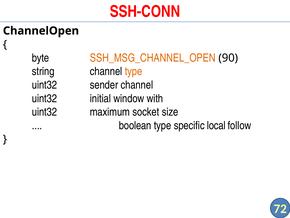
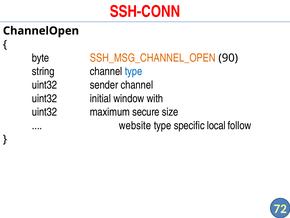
type colour: orange -> blue (134, 71)
socket: socket -> secure (146, 112)
boolean: boolean -> website (135, 125)
